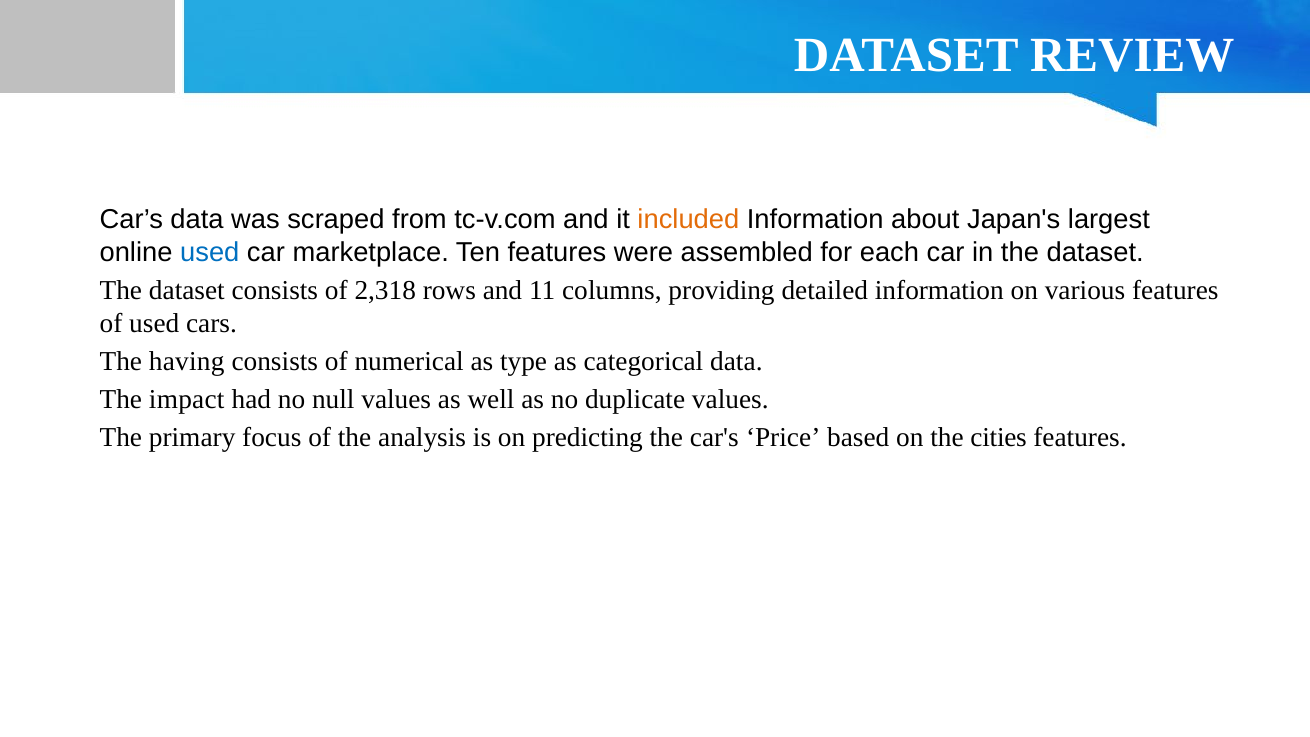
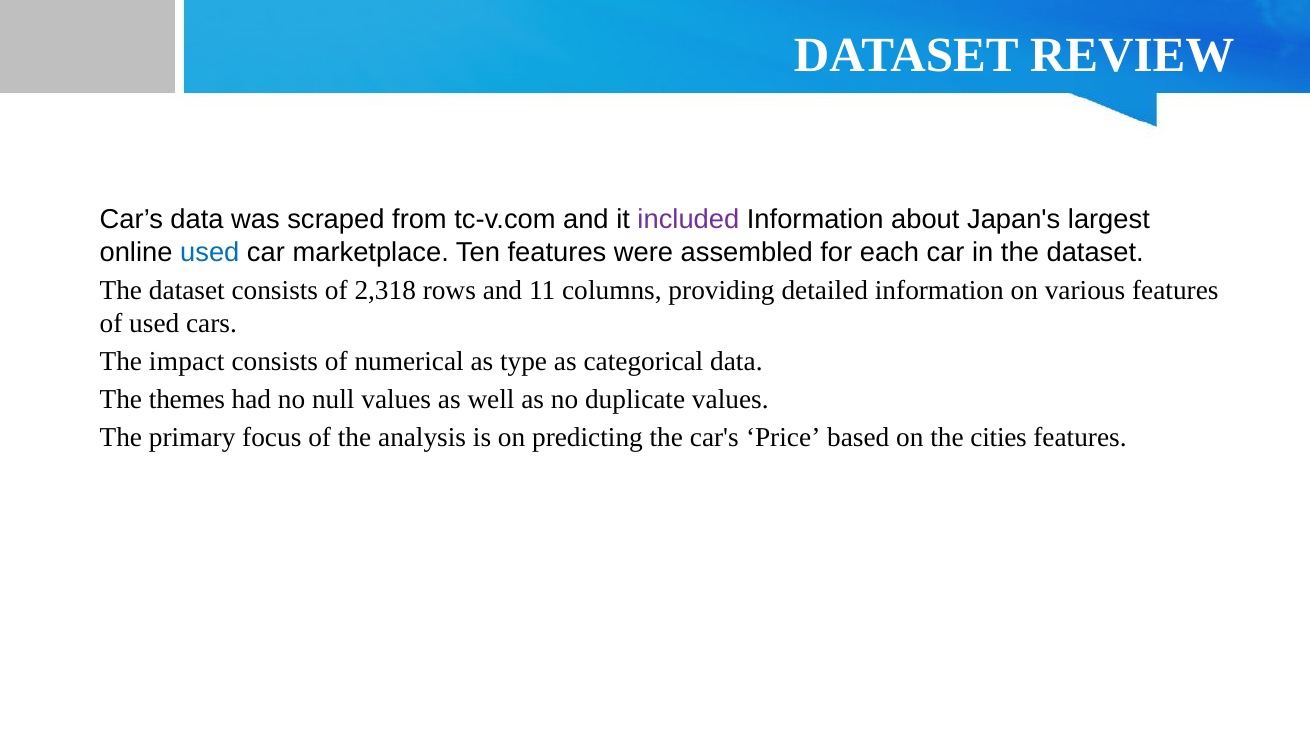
included colour: orange -> purple (688, 219)
having: having -> impact (187, 361)
impact: impact -> themes (187, 399)
